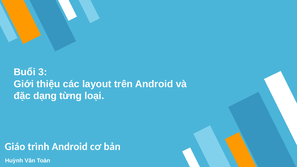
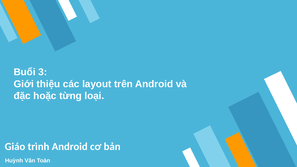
dạng: dạng -> hoặc (45, 96)
